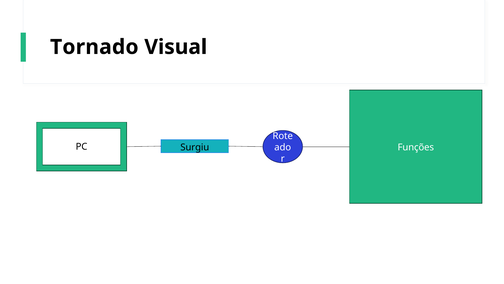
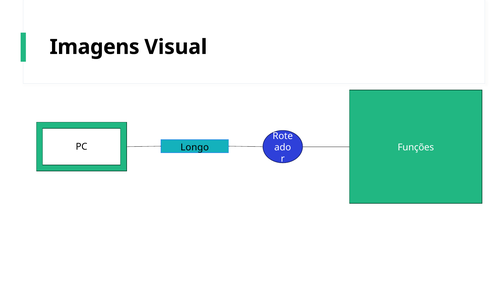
Tornado: Tornado -> Imagens (95, 47)
Surgiu: Surgiu -> Longo (195, 147)
